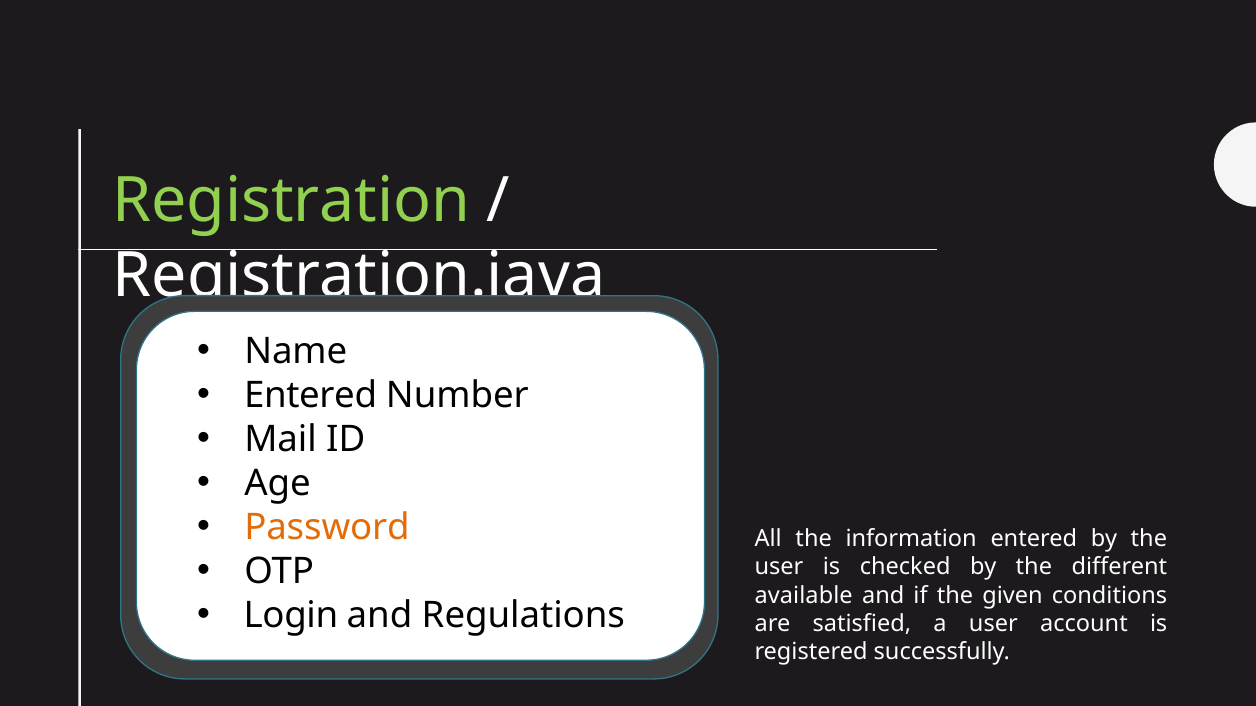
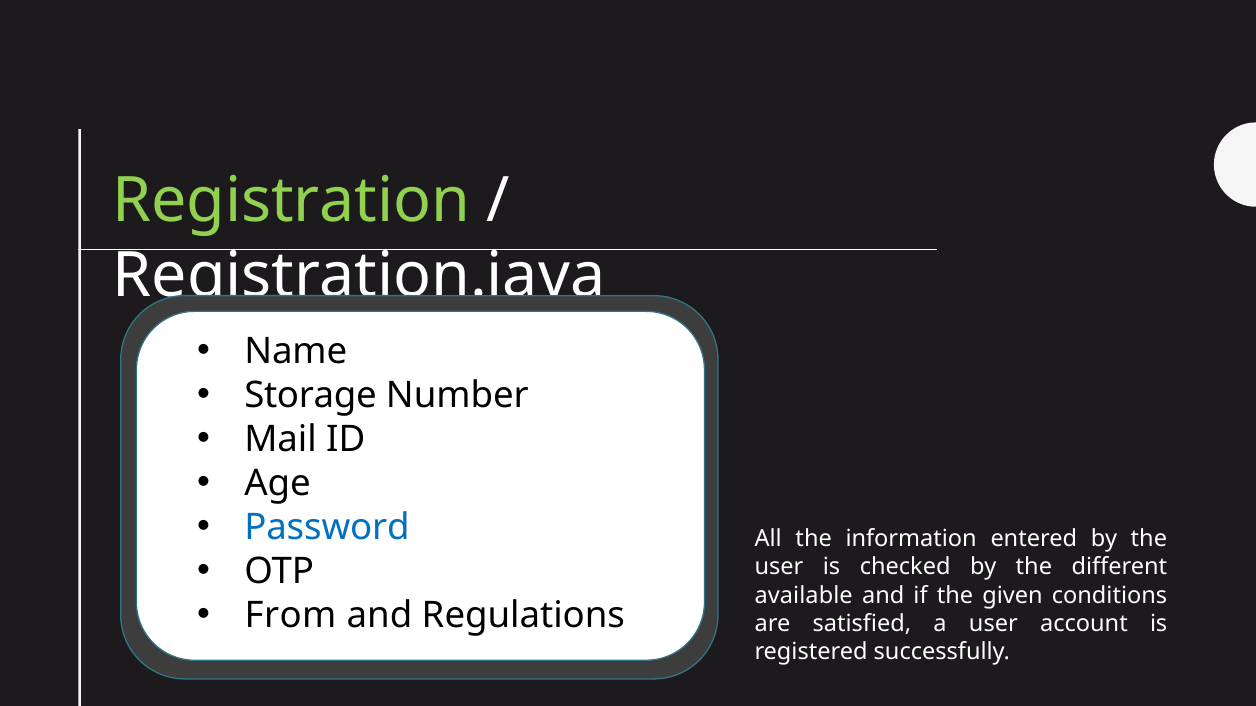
Entered: Entered -> Storage (311, 396)
Password colour: orange -> blue (327, 527)
Login: Login -> From (291, 615)
